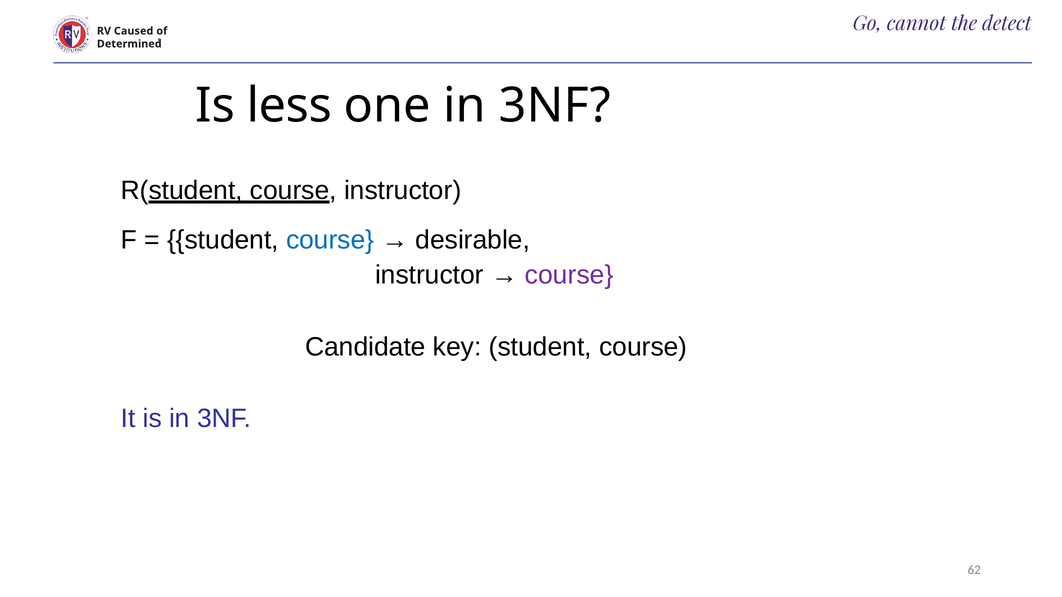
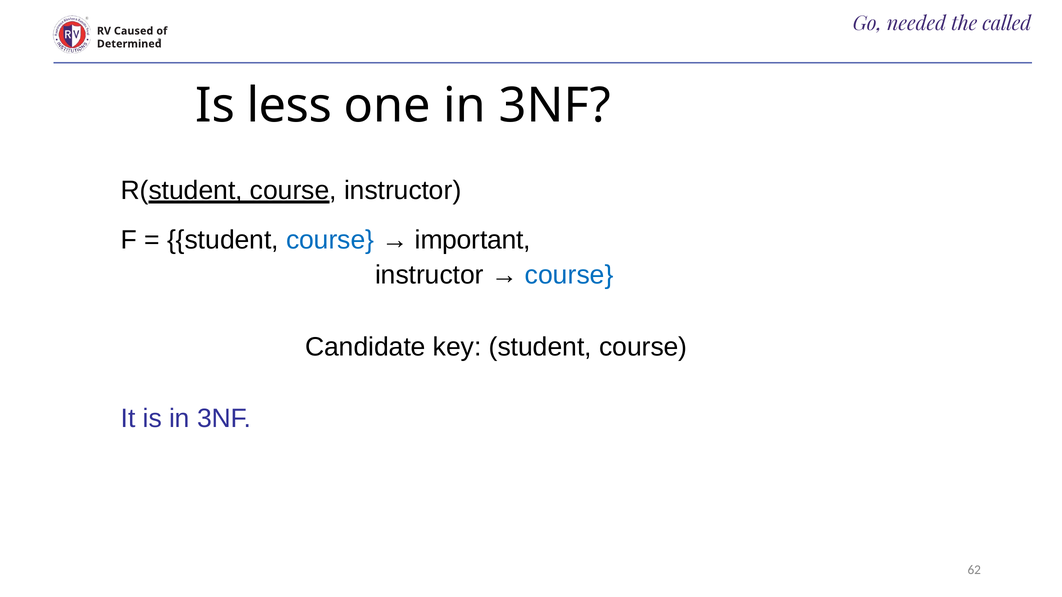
cannot: cannot -> needed (916, 24)
detect: detect -> called (1007, 24)
desirable: desirable -> important (473, 240)
course colour: purple -> blue (569, 275)
